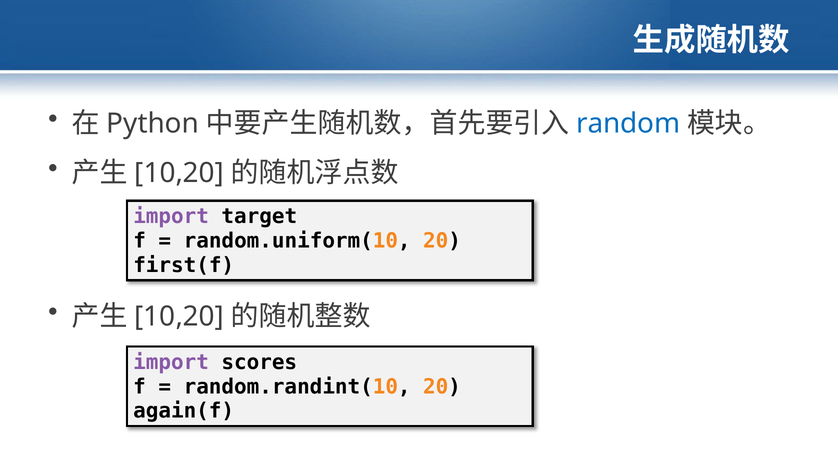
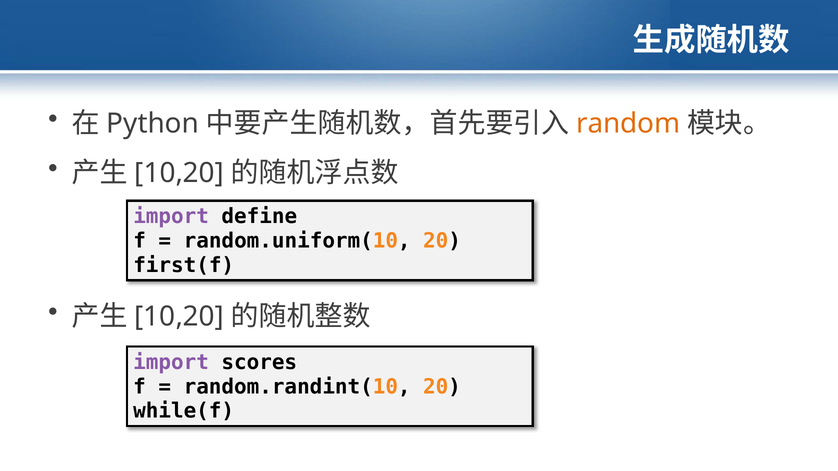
random colour: blue -> orange (628, 124)
target: target -> define (259, 217)
again(f: again(f -> while(f (184, 411)
